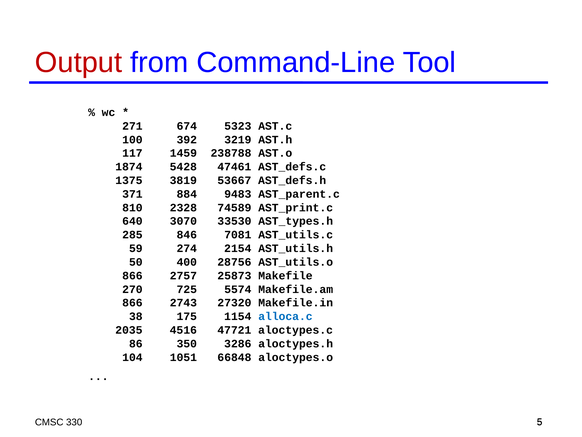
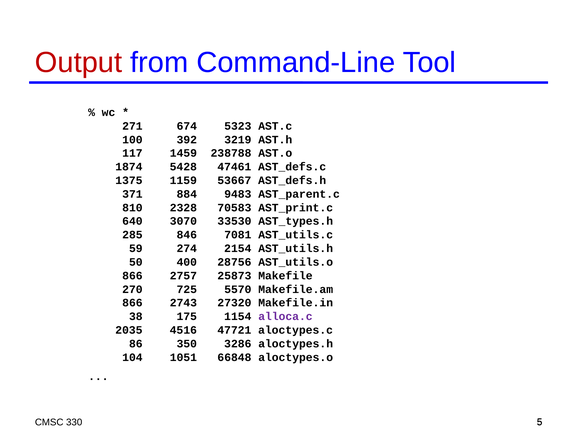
3819: 3819 -> 1159 (183, 180)
74589: 74589 -> 70583 (234, 207)
5574: 5574 -> 5570 (238, 289)
alloca.c colour: blue -> purple (285, 316)
